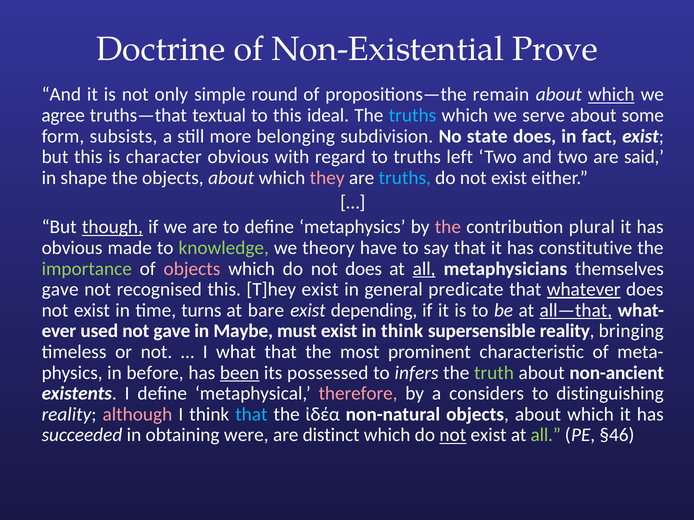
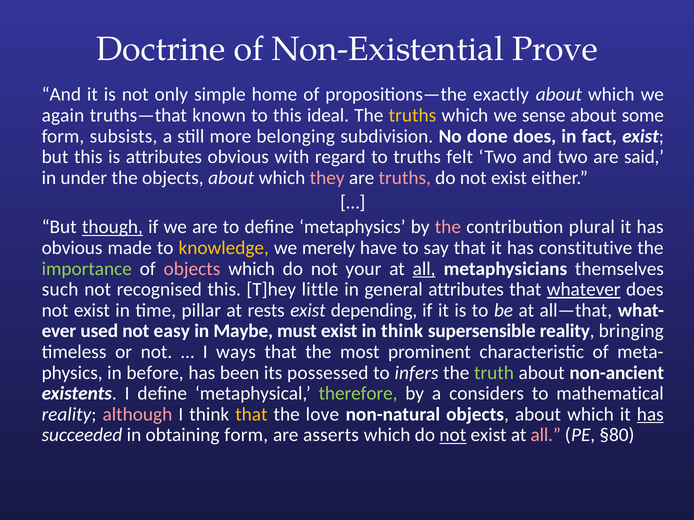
round: round -> home (274, 95)
remain: remain -> exactly (501, 95)
which underline: present -> none (611, 95)
agree: agree -> again (63, 116)
textual: textual -> known (219, 116)
truths colour: light blue -> yellow (412, 116)
serve: serve -> sense (544, 116)
state: state -> done (487, 136)
is character: character -> attributes (164, 157)
left: left -> felt (460, 157)
shape: shape -> under (84, 178)
truths colour: light blue -> pink (405, 178)
knowledge colour: light green -> yellow (224, 248)
theory: theory -> merely (329, 248)
not does: does -> your (363, 269)
gave: gave -> such (60, 290)
T]hey exist: exist -> little (320, 290)
general predicate: predicate -> attributes (466, 290)
turns: turns -> pillar (201, 311)
bare: bare -> rests (266, 311)
all—that underline: present -> none (576, 311)
not gave: gave -> easy (172, 331)
what: what -> ways (236, 352)
been underline: present -> none (240, 373)
therefore colour: pink -> light green (358, 394)
distinguishing: distinguishing -> mathematical (610, 394)
that colour: light blue -> yellow (251, 415)
ἰδέα: ἰδέα -> love (322, 415)
has underline: none -> present (650, 415)
obtaining were: were -> form (246, 436)
distinct: distinct -> asserts (331, 436)
all colour: light green -> pink (546, 436)
§46: §46 -> §80 (617, 436)
